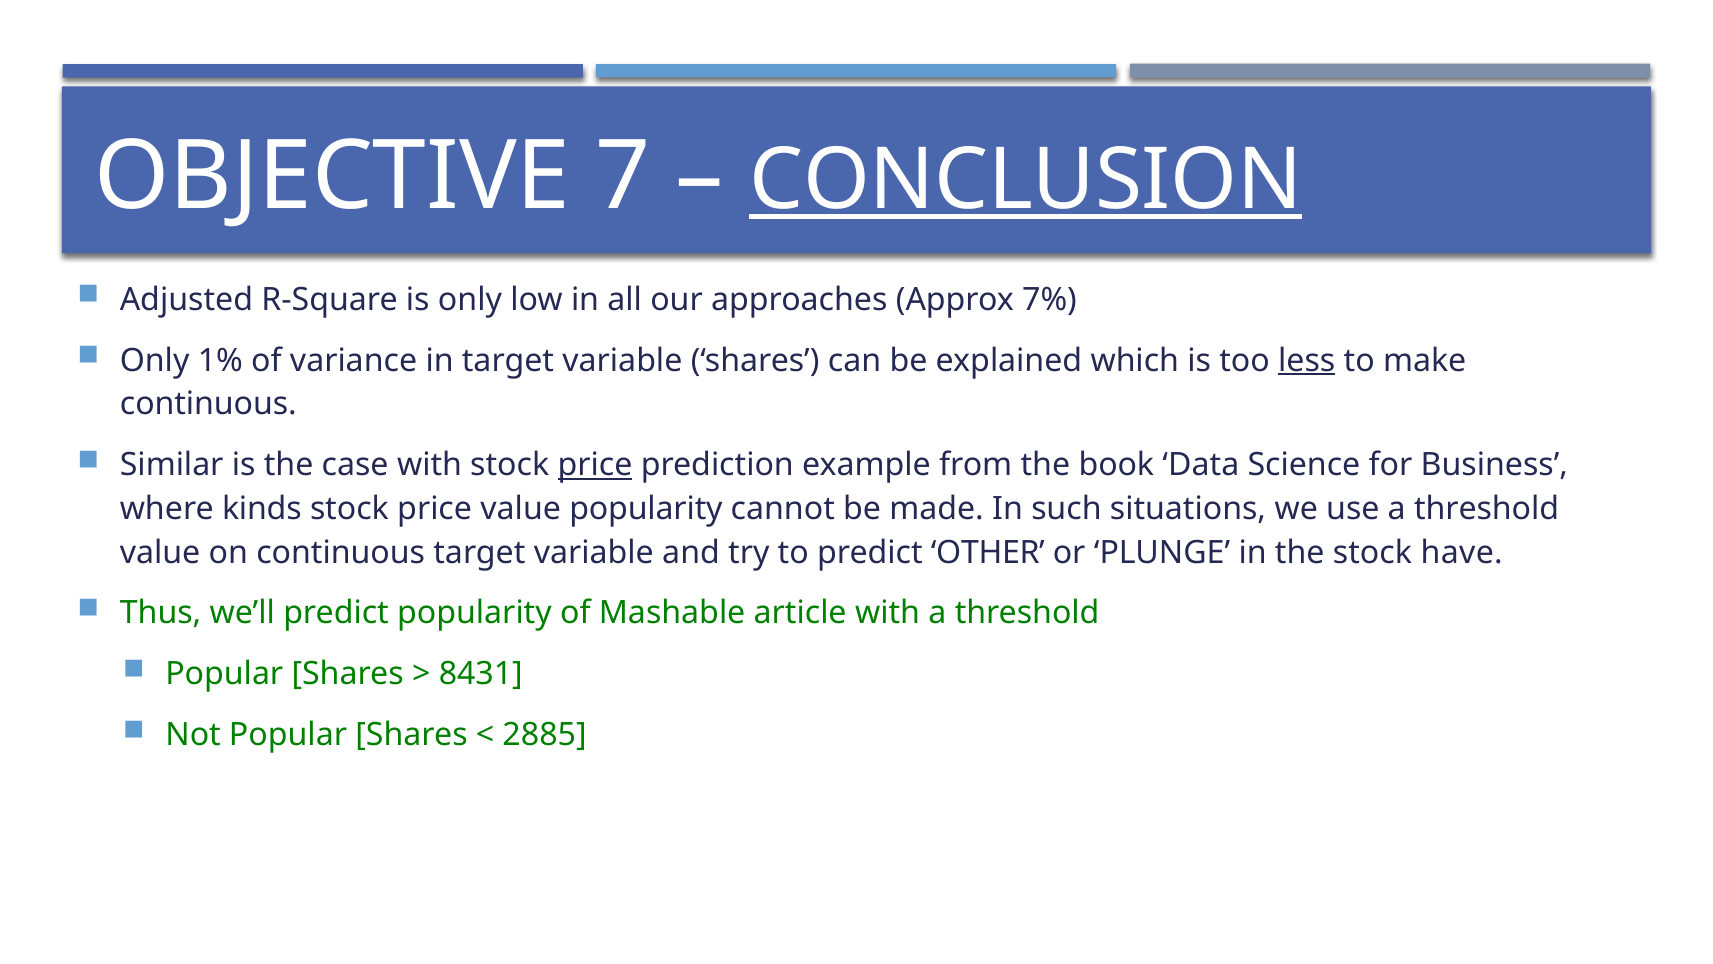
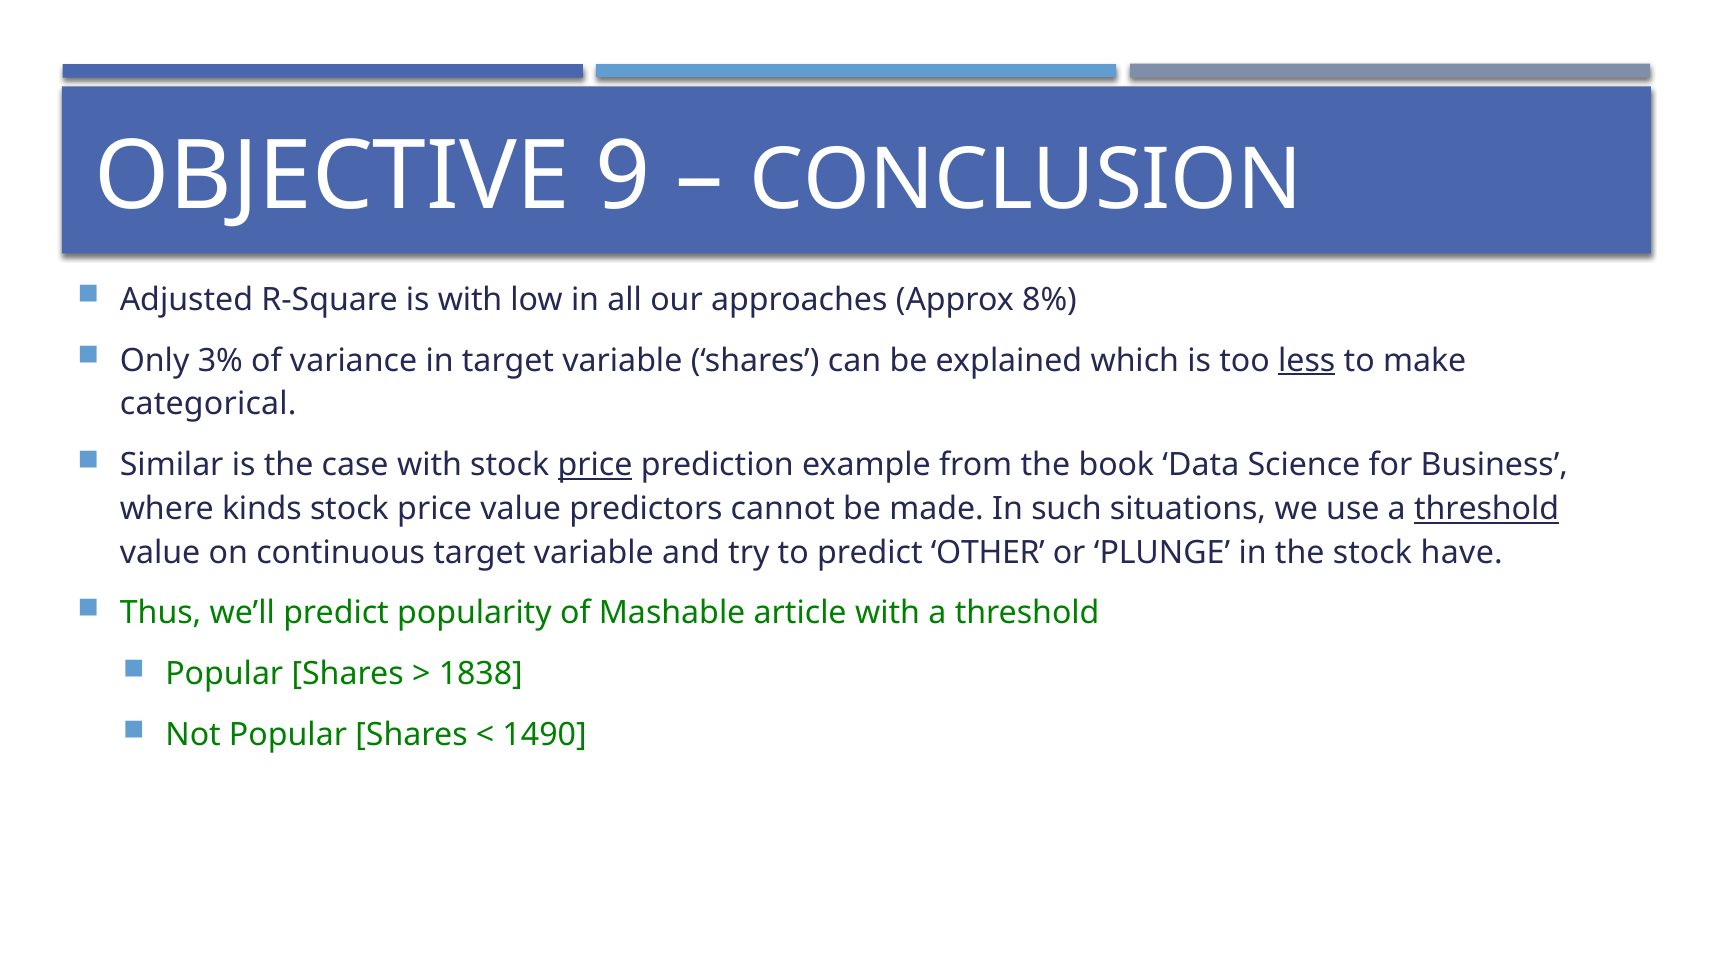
7: 7 -> 9 (623, 176)
CONCLUSION underline: present -> none (1026, 180)
is only: only -> with (470, 300)
7%: 7% -> 8% (1050, 300)
1%: 1% -> 3% (220, 360)
continuous: continuous -> categorical (208, 404)
value popularity: popularity -> predictors (646, 509)
threshold underline: none -> present (1487, 509)
8431: 8431 -> 1838 (481, 674)
2885: 2885 -> 1490 (545, 735)
